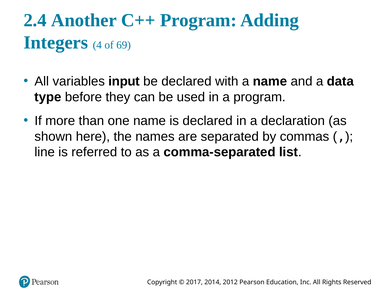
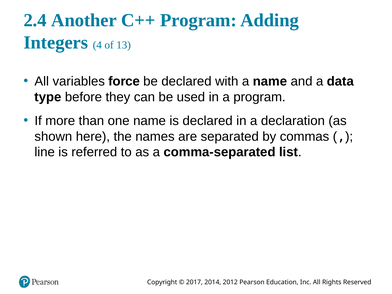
69: 69 -> 13 (124, 45)
input: input -> force (124, 81)
